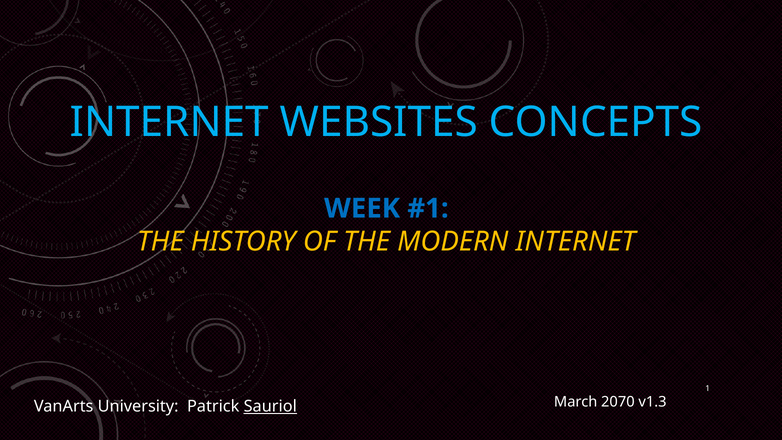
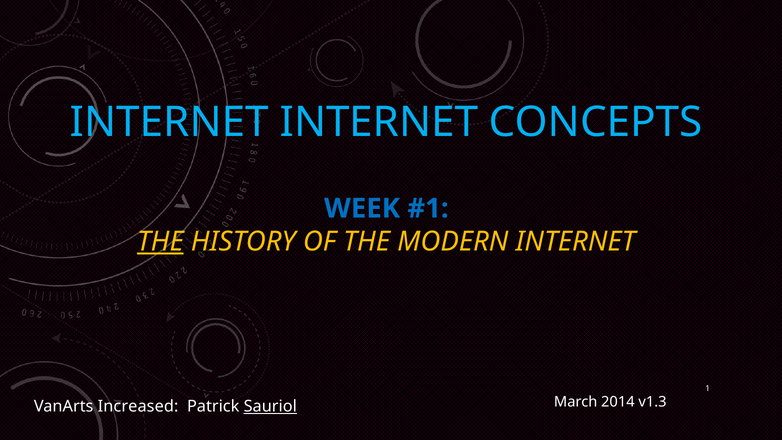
INTERNET WEBSITES: WEBSITES -> INTERNET (379, 122)
THE underline: none -> present (160, 242)
University: University -> Increased (138, 406)
2070: 2070 -> 2014 (618, 402)
